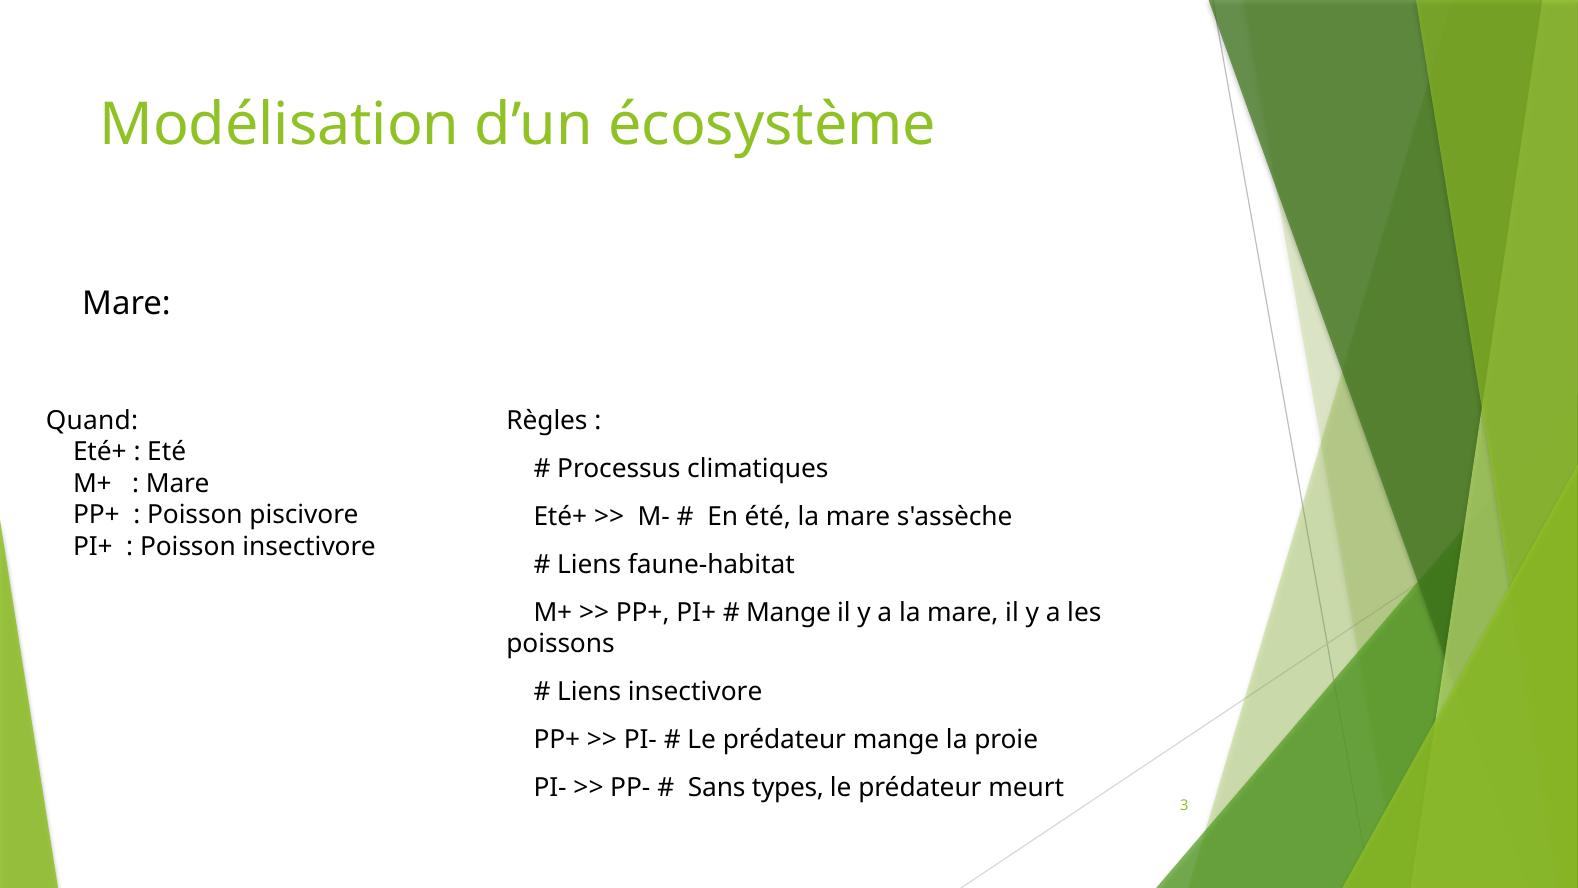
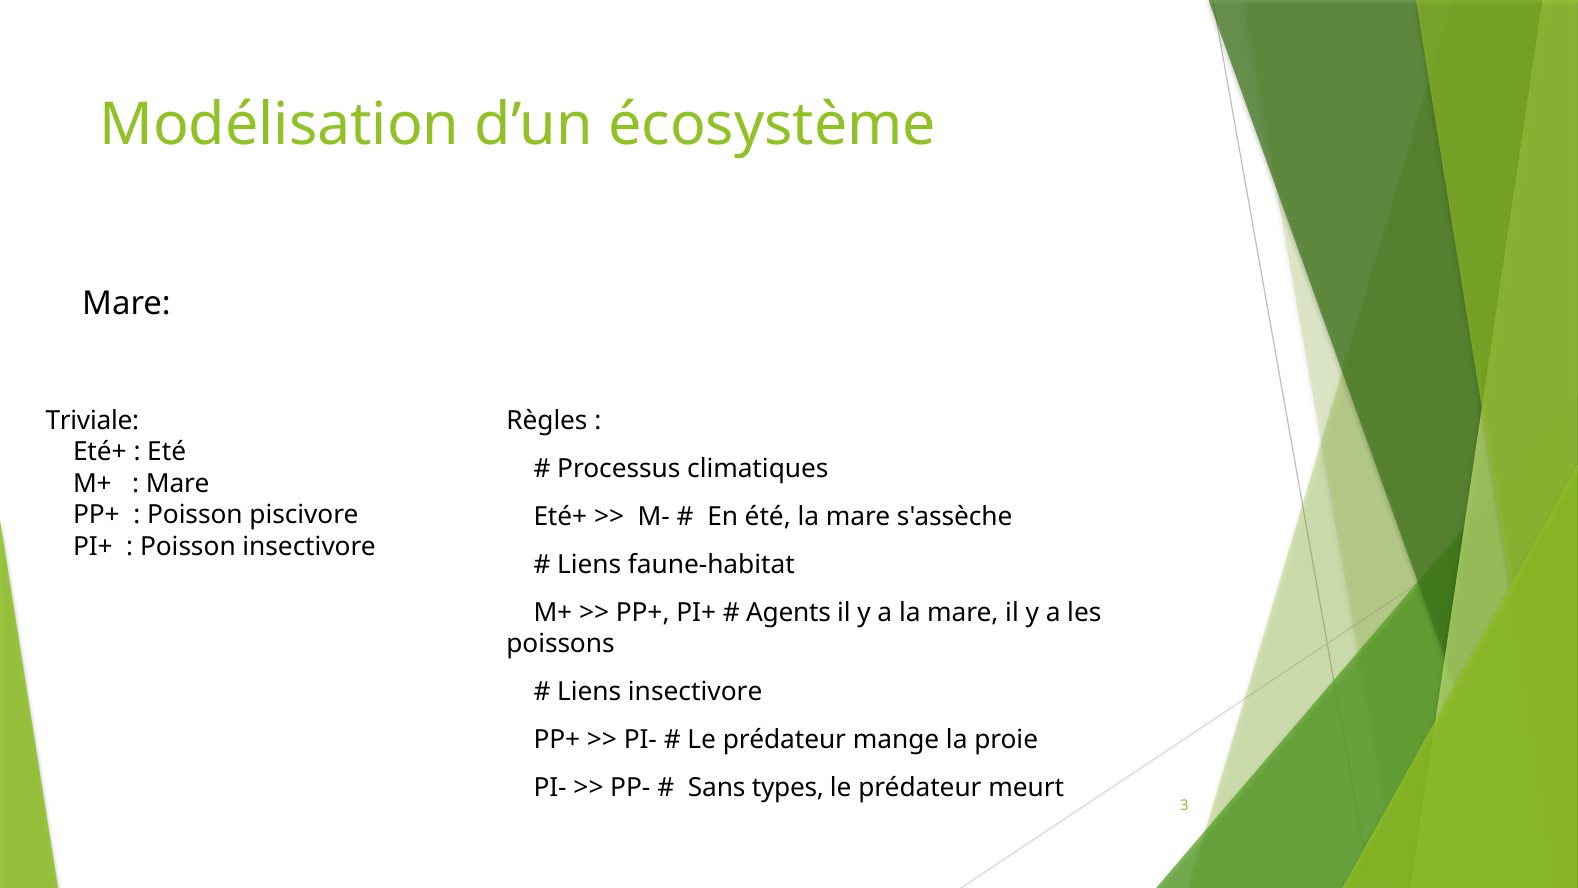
Quand: Quand -> Triviale (92, 420)
Mange: Mange -> Agents (789, 612)
